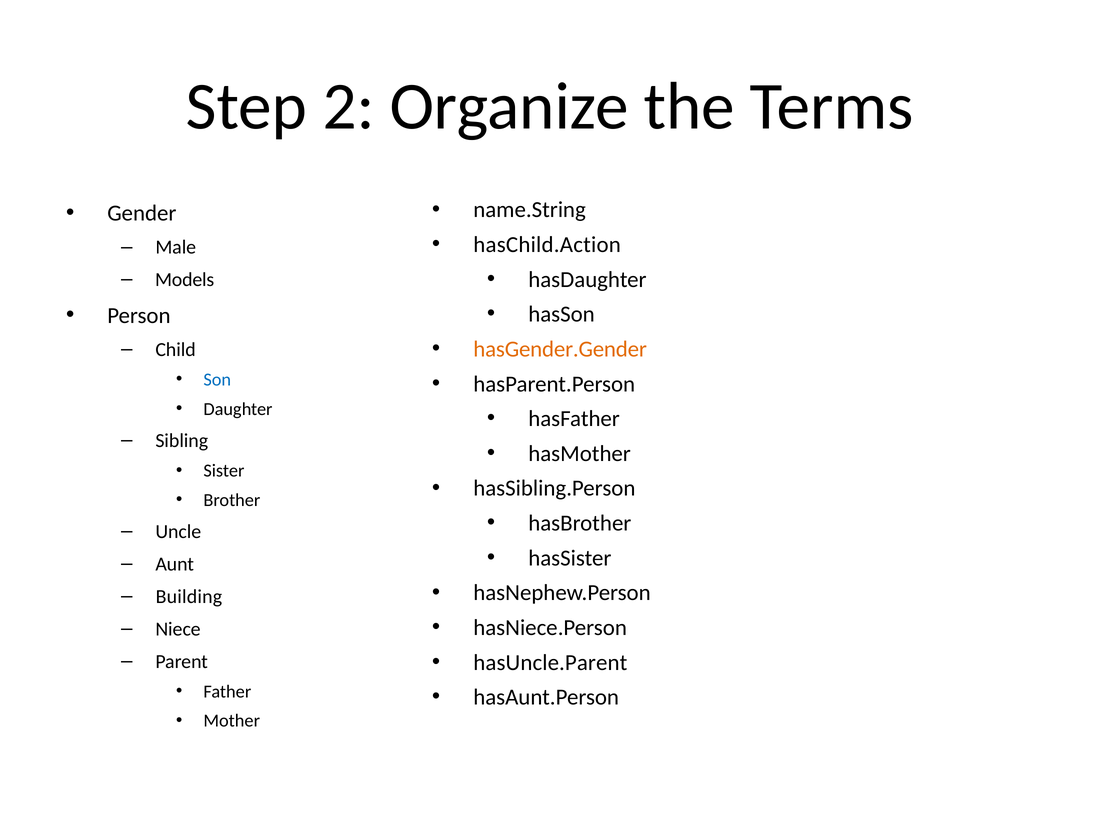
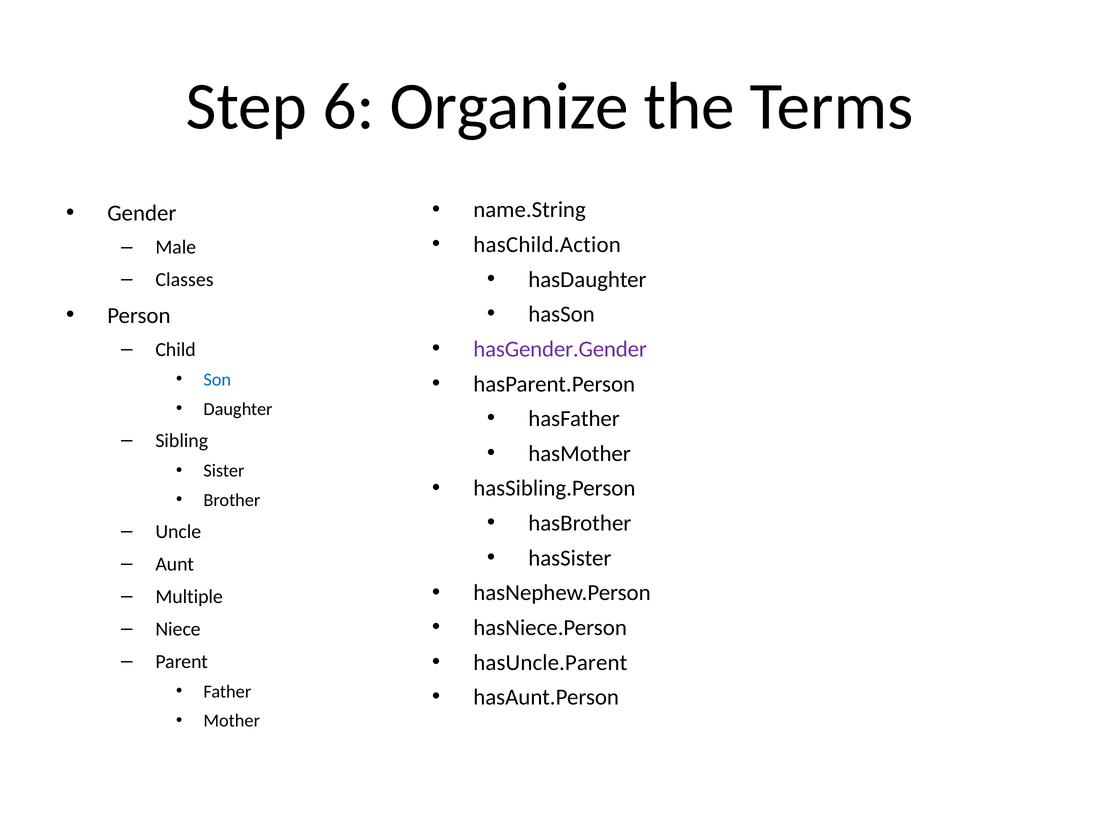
2: 2 -> 6 (349, 106)
Models: Models -> Classes (185, 280)
hasGender.Gender colour: orange -> purple (560, 349)
Building: Building -> Multiple (189, 597)
